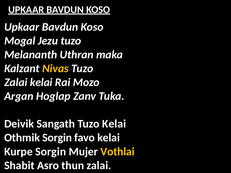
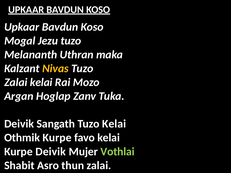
Othmik Sorgin: Sorgin -> Kurpe (57, 138)
Kurpe Sorgin: Sorgin -> Deivik (51, 152)
Vothlai colour: yellow -> light green (118, 152)
